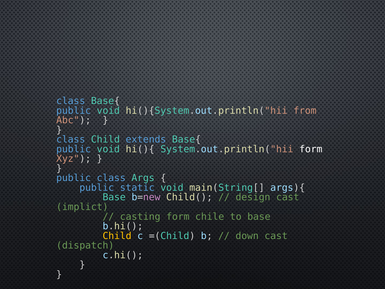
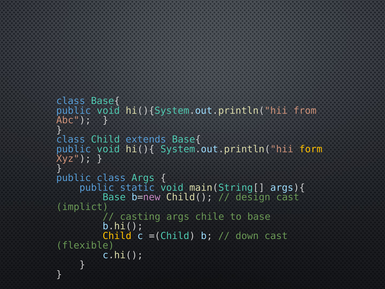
form colour: white -> yellow (311, 149)
casting form: form -> args (178, 216)
dispatch: dispatch -> flexible (85, 245)
